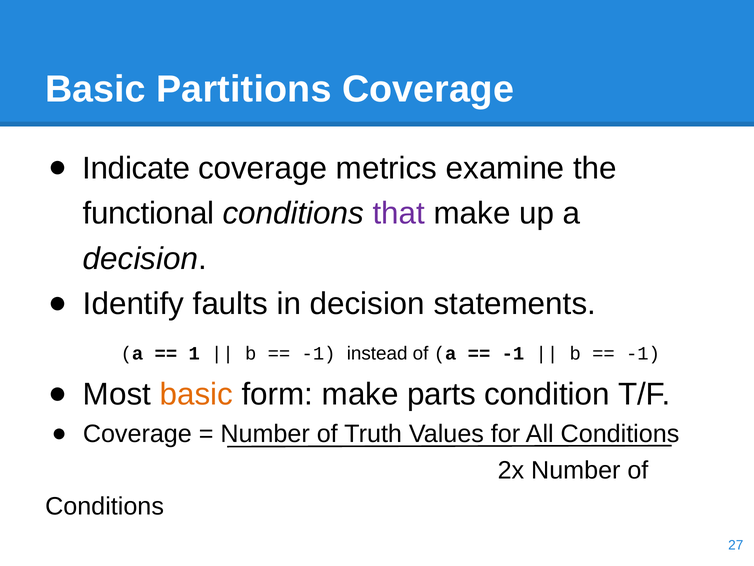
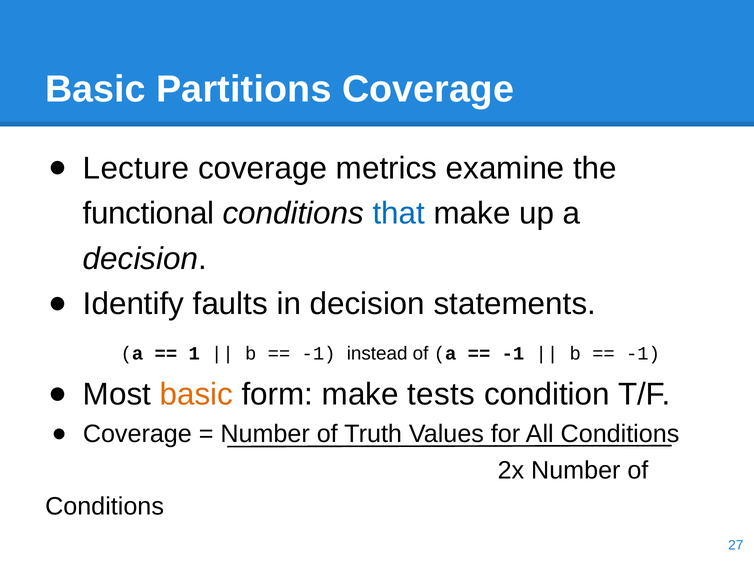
Indicate: Indicate -> Lecture (136, 168)
that colour: purple -> blue (399, 213)
parts: parts -> tests (441, 394)
